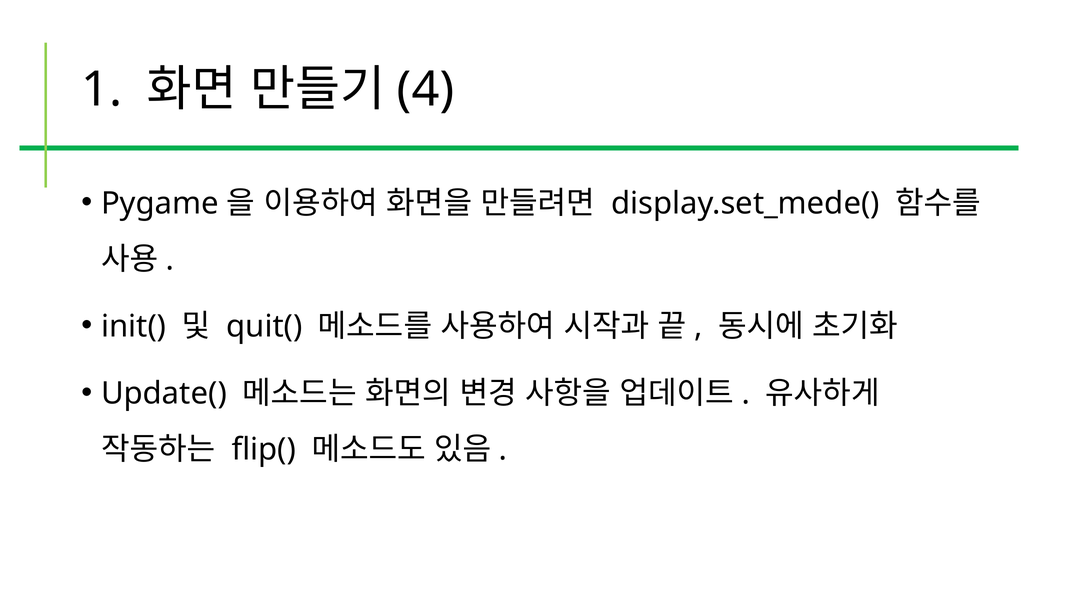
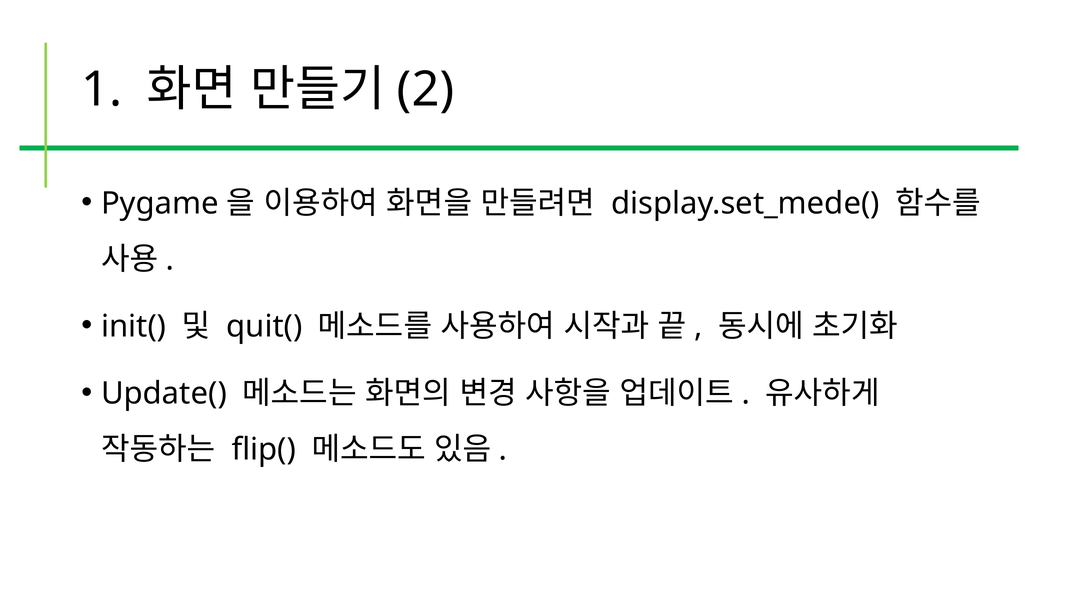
4: 4 -> 2 (426, 90)
